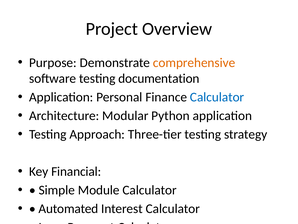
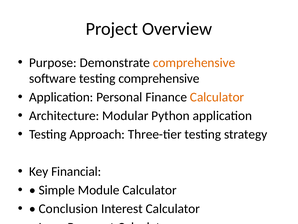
testing documentation: documentation -> comprehensive (159, 78)
Calculator colour: blue -> orange (217, 97)
Automated: Automated -> Conclusion (68, 208)
